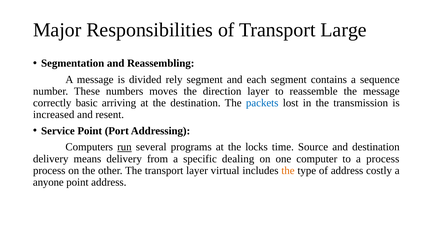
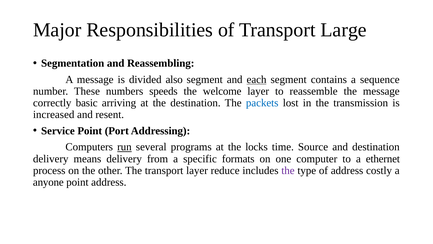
rely: rely -> also (174, 79)
each underline: none -> present (257, 79)
moves: moves -> speeds (163, 91)
direction: direction -> welcome (222, 91)
dealing: dealing -> formats (238, 158)
a process: process -> ethernet (383, 158)
virtual: virtual -> reduce (225, 170)
the colour: orange -> purple (288, 170)
